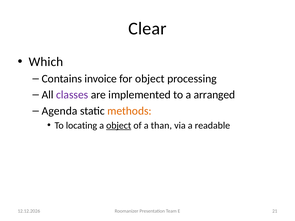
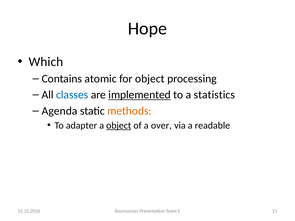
Clear: Clear -> Hope (147, 29)
invoice: invoice -> atomic (101, 79)
classes colour: purple -> blue (72, 95)
implemented underline: none -> present (140, 95)
arranged: arranged -> statistics (214, 95)
locating: locating -> adapter (81, 126)
than: than -> over (161, 126)
